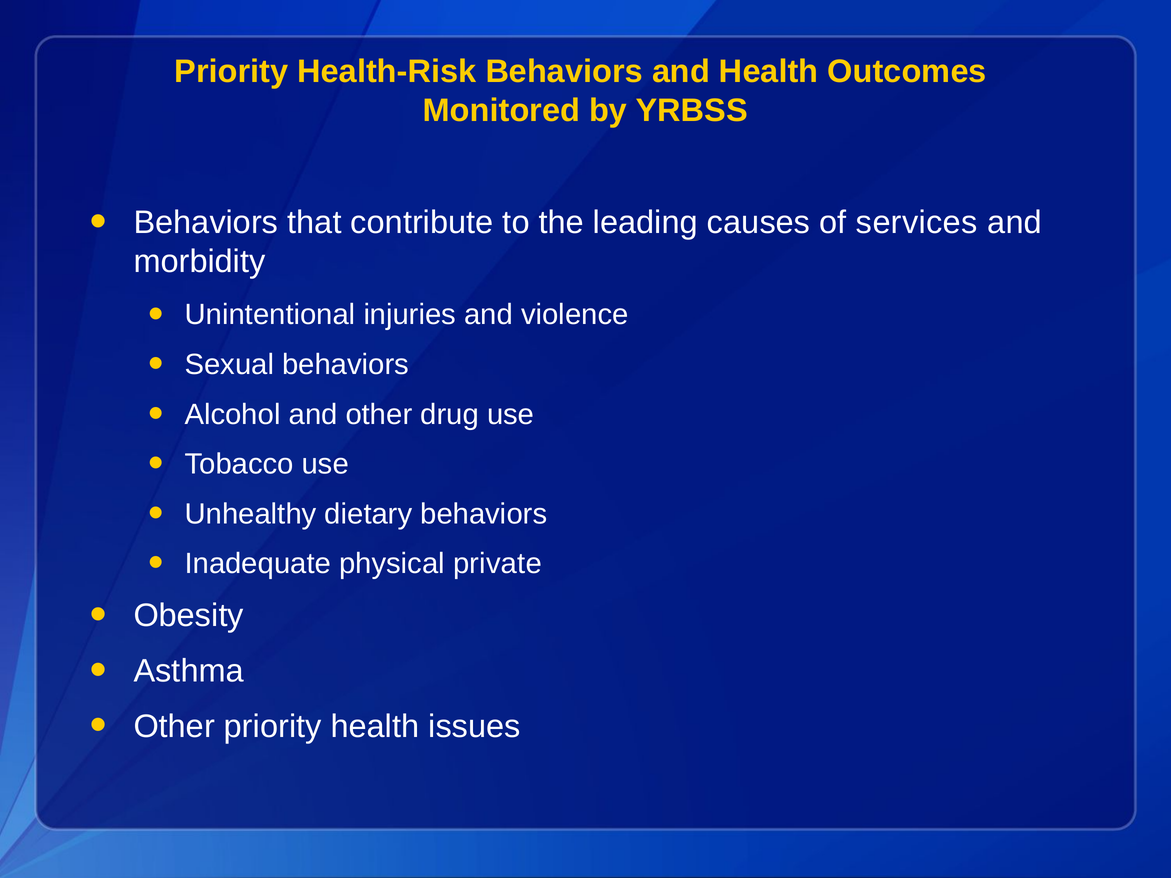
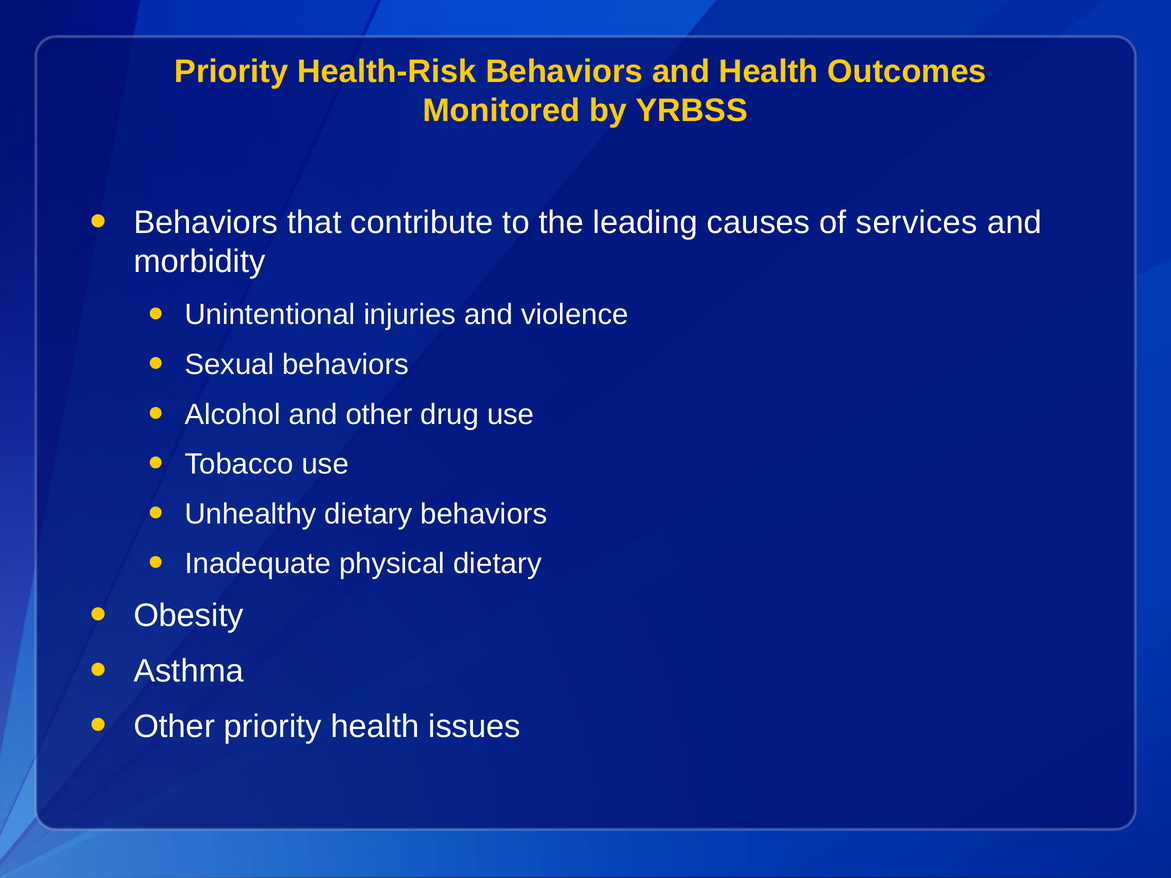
physical private: private -> dietary (498, 564)
